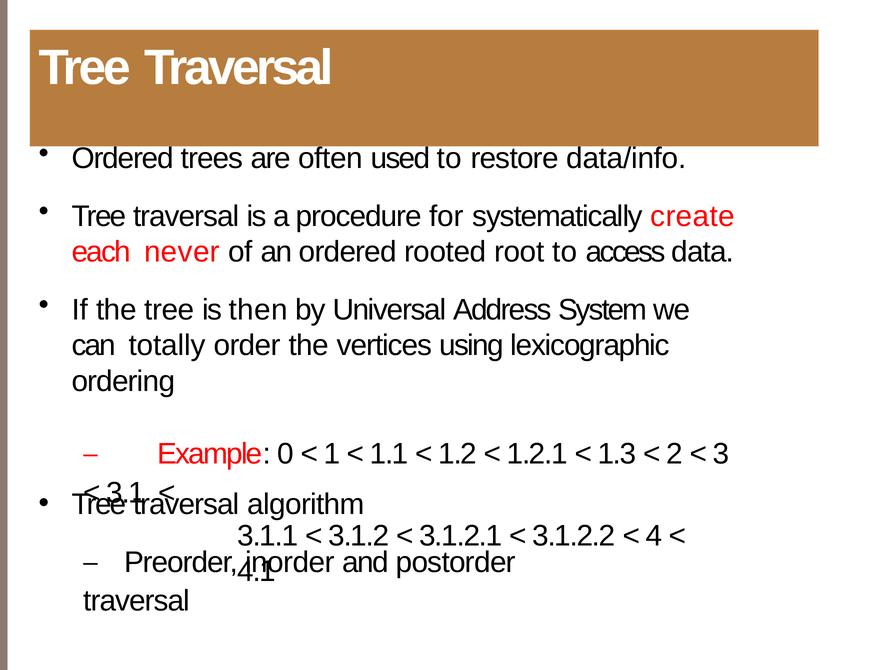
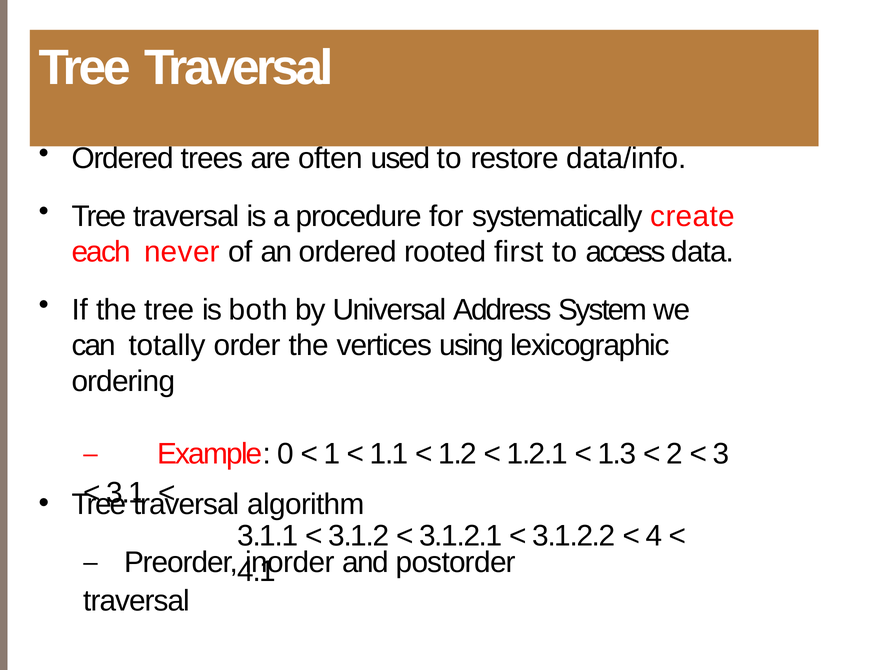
root: root -> first (519, 252)
then: then -> both (258, 310)
